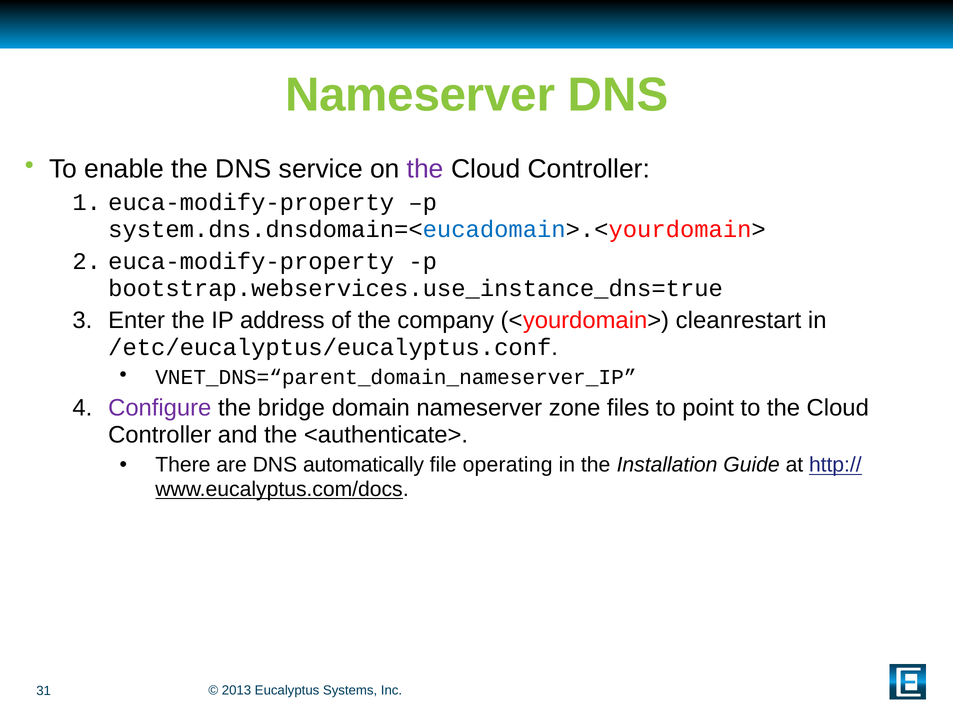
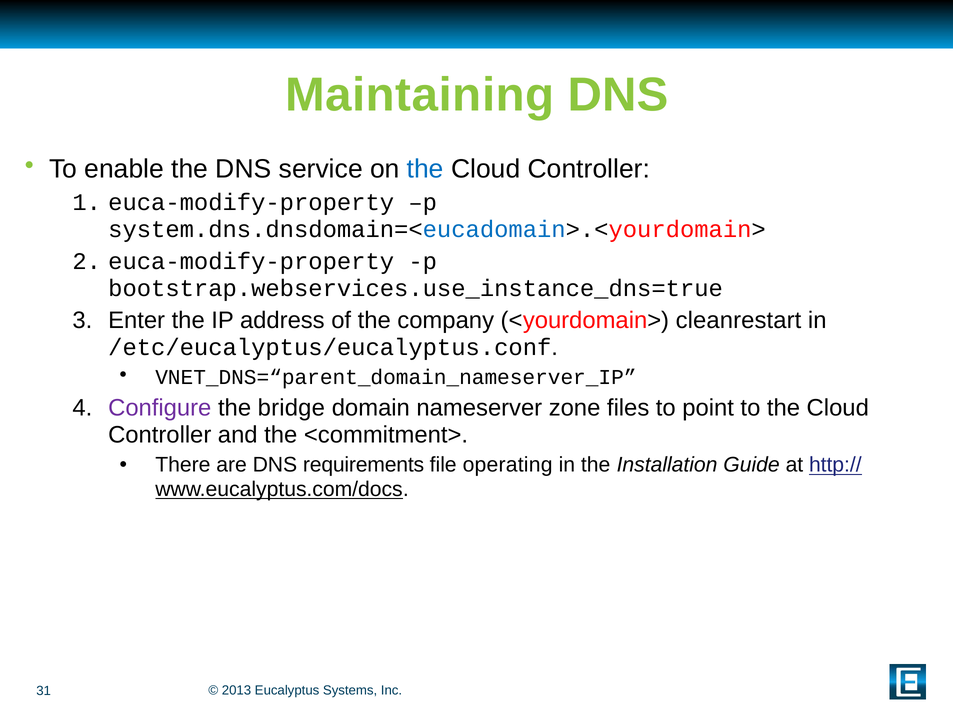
Nameserver: Nameserver -> Maintaining (420, 95)
the colour: purple -> blue (425, 169)
<authenticate>: <authenticate> -> <commitment> (386, 435)
automatically: automatically -> requirements (364, 465)
